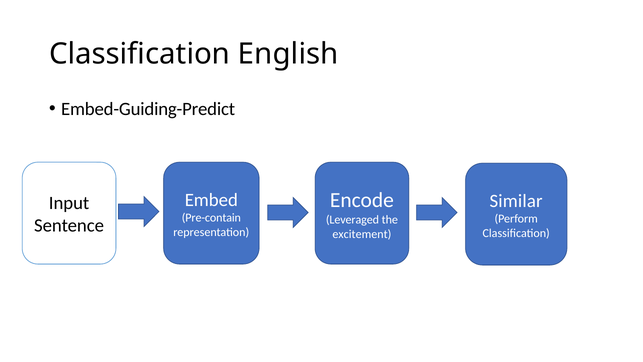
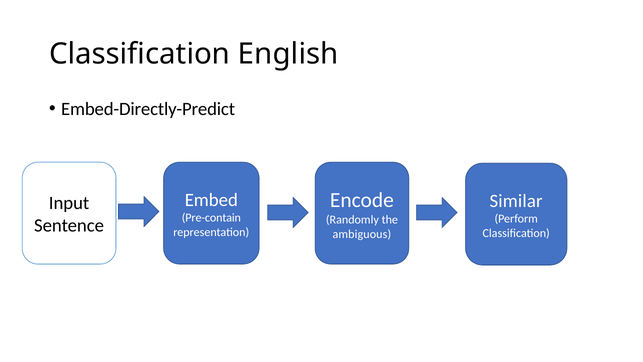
Embed-Guiding-Predict: Embed-Guiding-Predict -> Embed-Directly-Predict (148, 109)
Leveraged: Leveraged -> Randomly (352, 219)
excitement: excitement -> ambiguous (362, 234)
